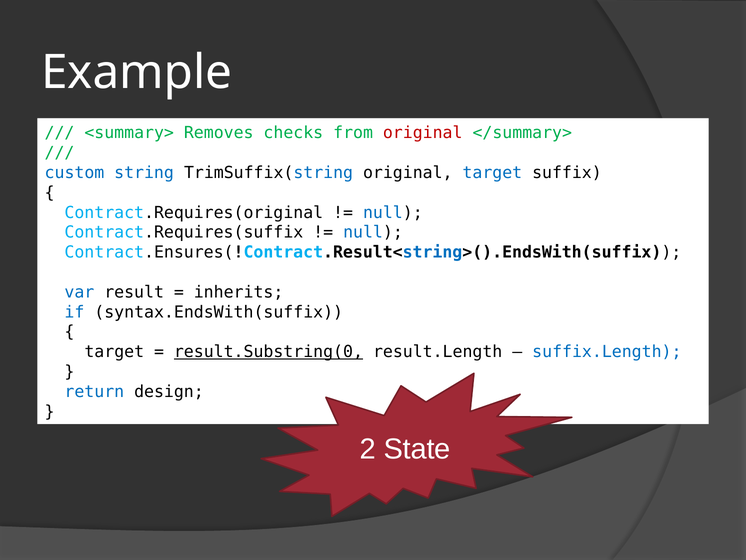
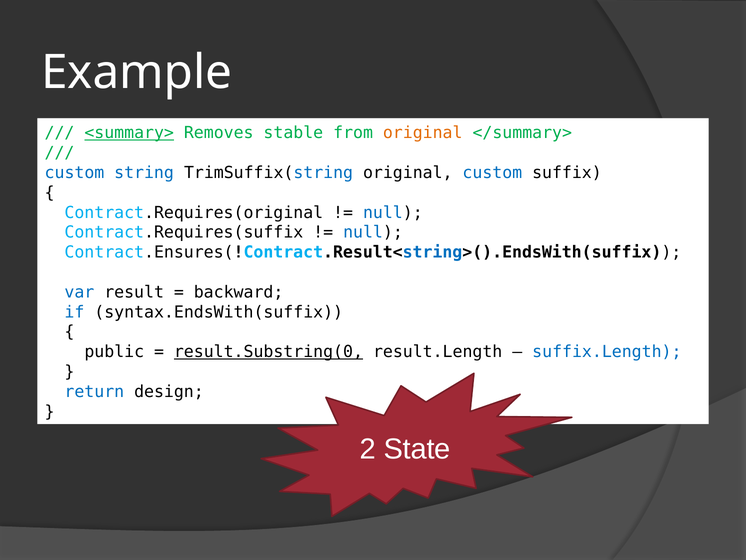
<summary> underline: none -> present (129, 133)
checks: checks -> stable (293, 133)
original colour: red -> orange (423, 133)
original target: target -> custom (492, 173)
inherits: inherits -> backward (239, 292)
target: target -> public (114, 352)
